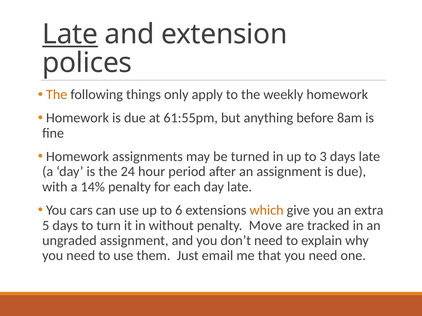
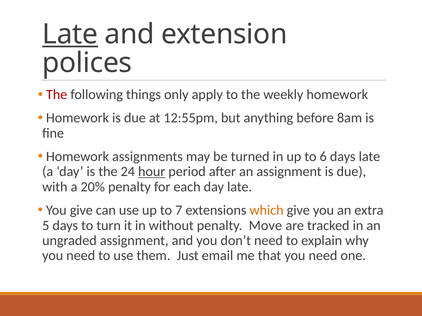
The colour: orange -> red (57, 95)
61:55pm: 61:55pm -> 12:55pm (191, 118)
3: 3 -> 6 (323, 157)
hour underline: none -> present (152, 172)
14%: 14% -> 20% (93, 187)
You cars: cars -> give (81, 211)
6: 6 -> 7 (179, 211)
